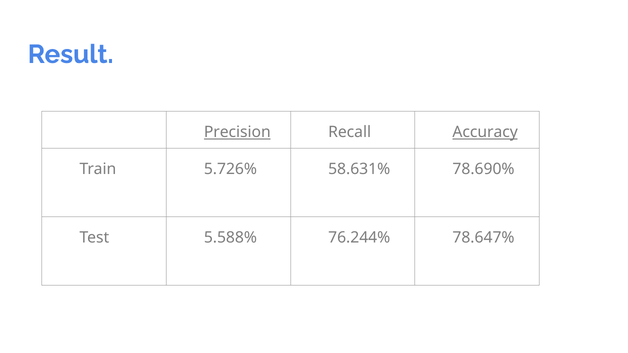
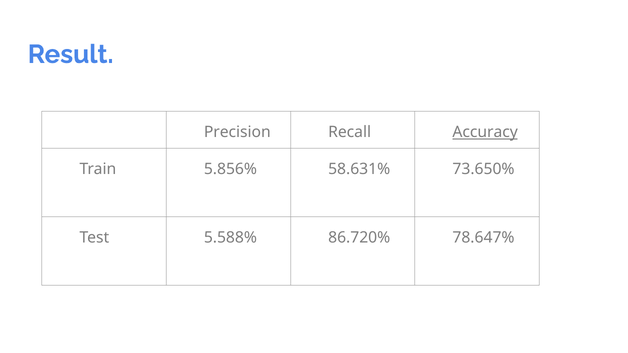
Precision underline: present -> none (237, 132)
5.726%: 5.726% -> 5.856% (230, 169)
78.690%: 78.690% -> 73.650% (484, 169)
76.244%: 76.244% -> 86.720% (359, 238)
